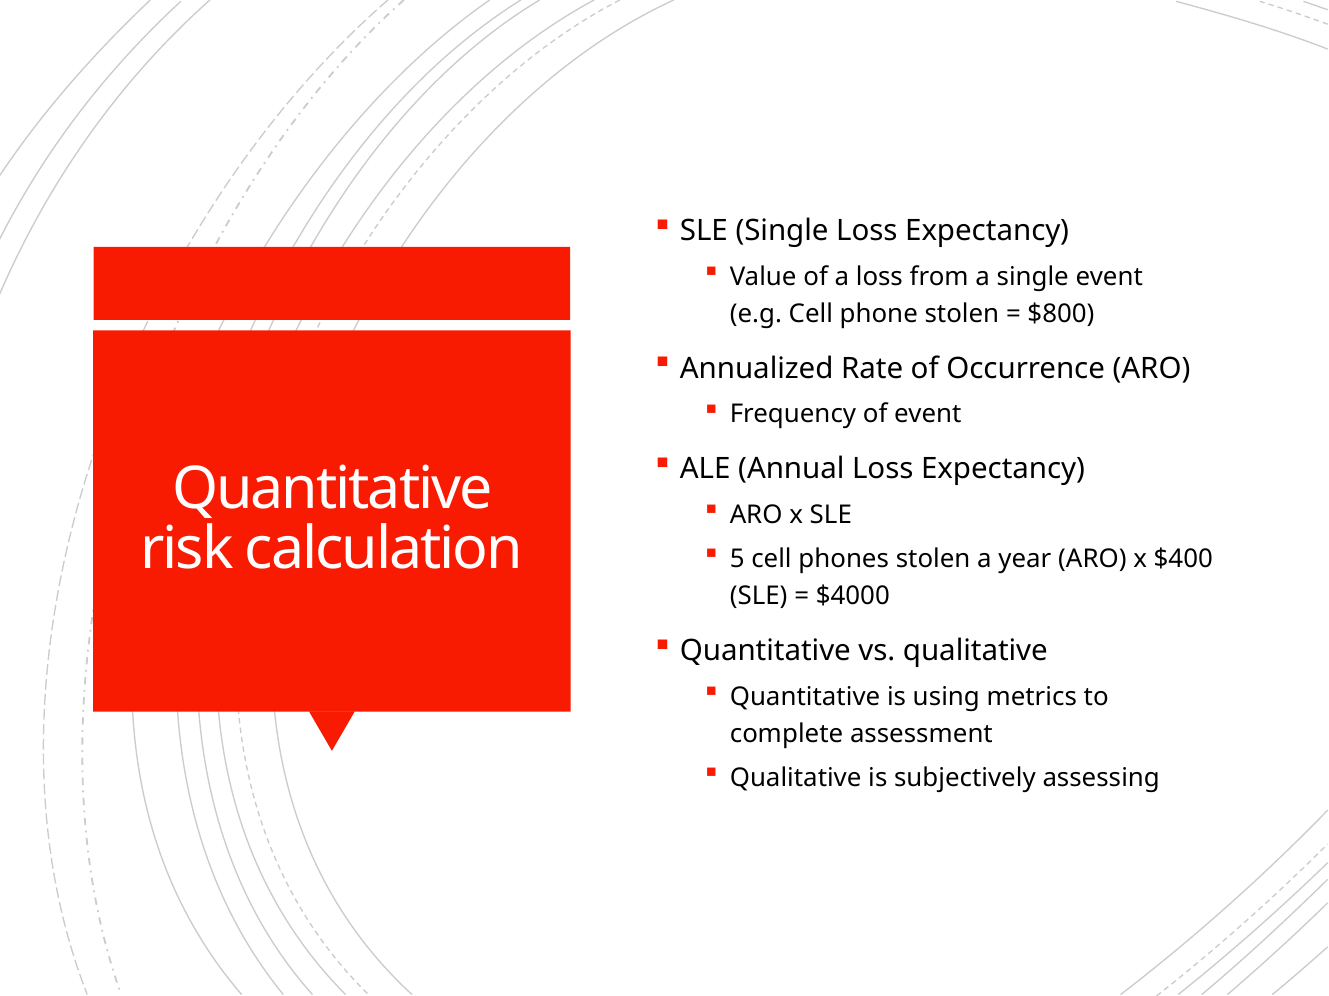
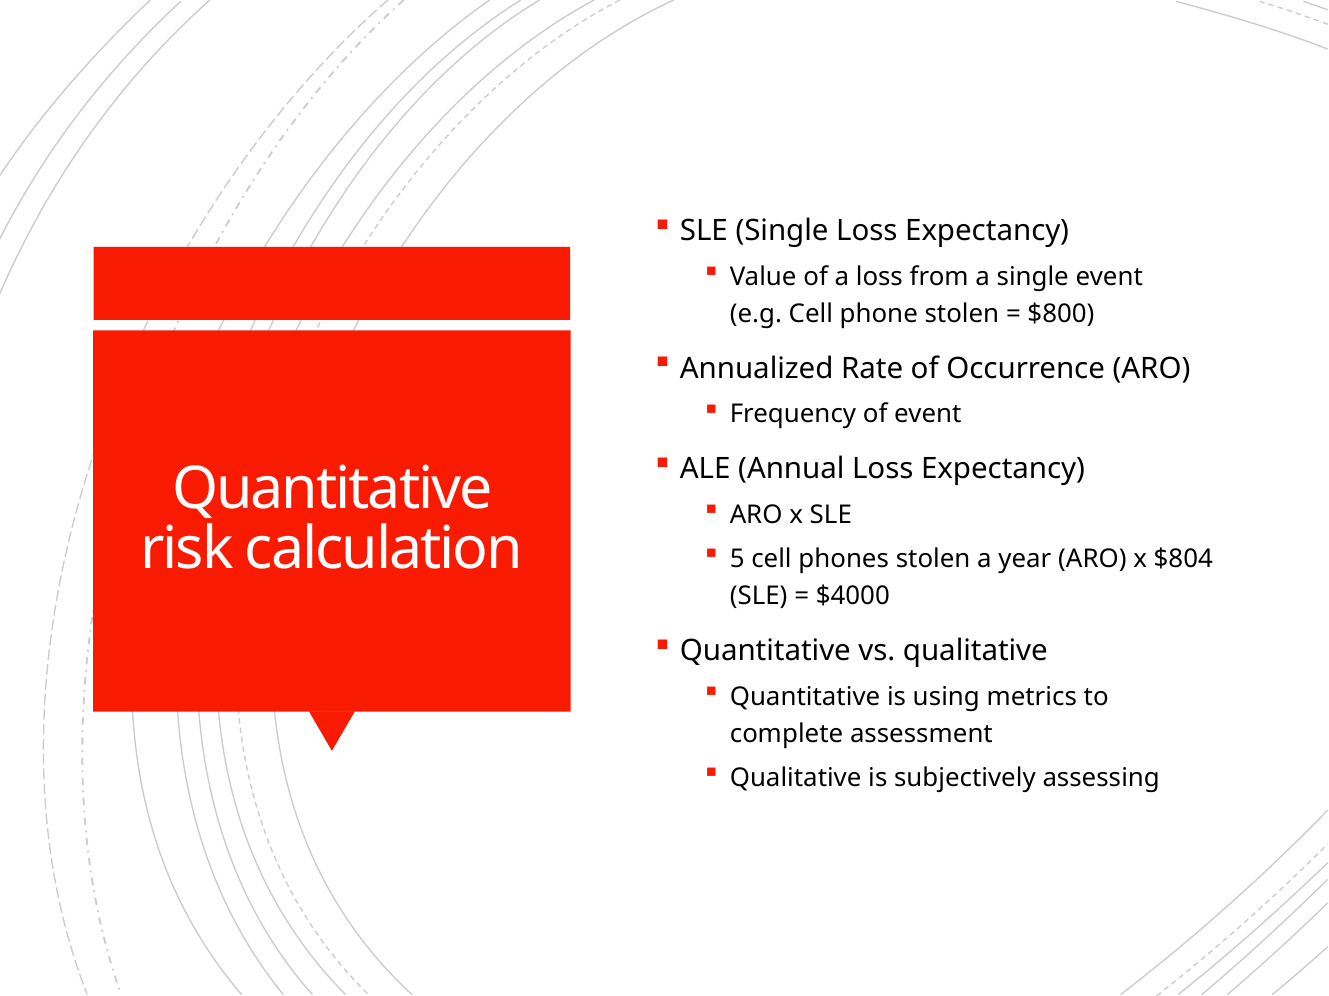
$400: $400 -> $804 (1183, 559)
